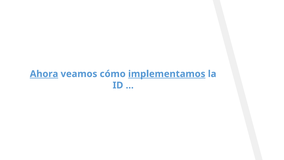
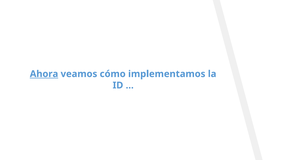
implementamos underline: present -> none (167, 74)
